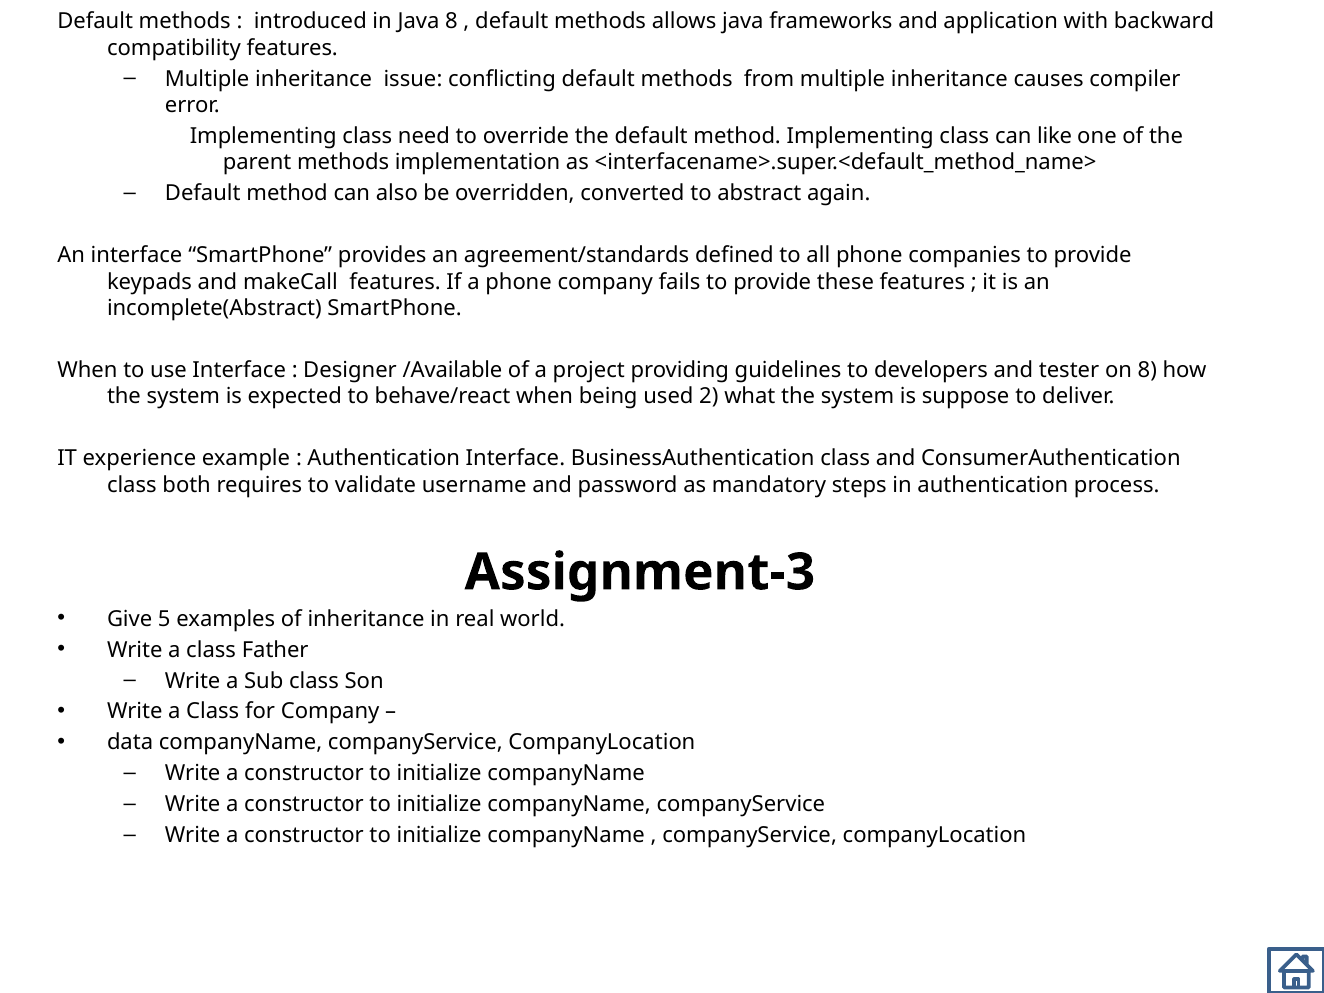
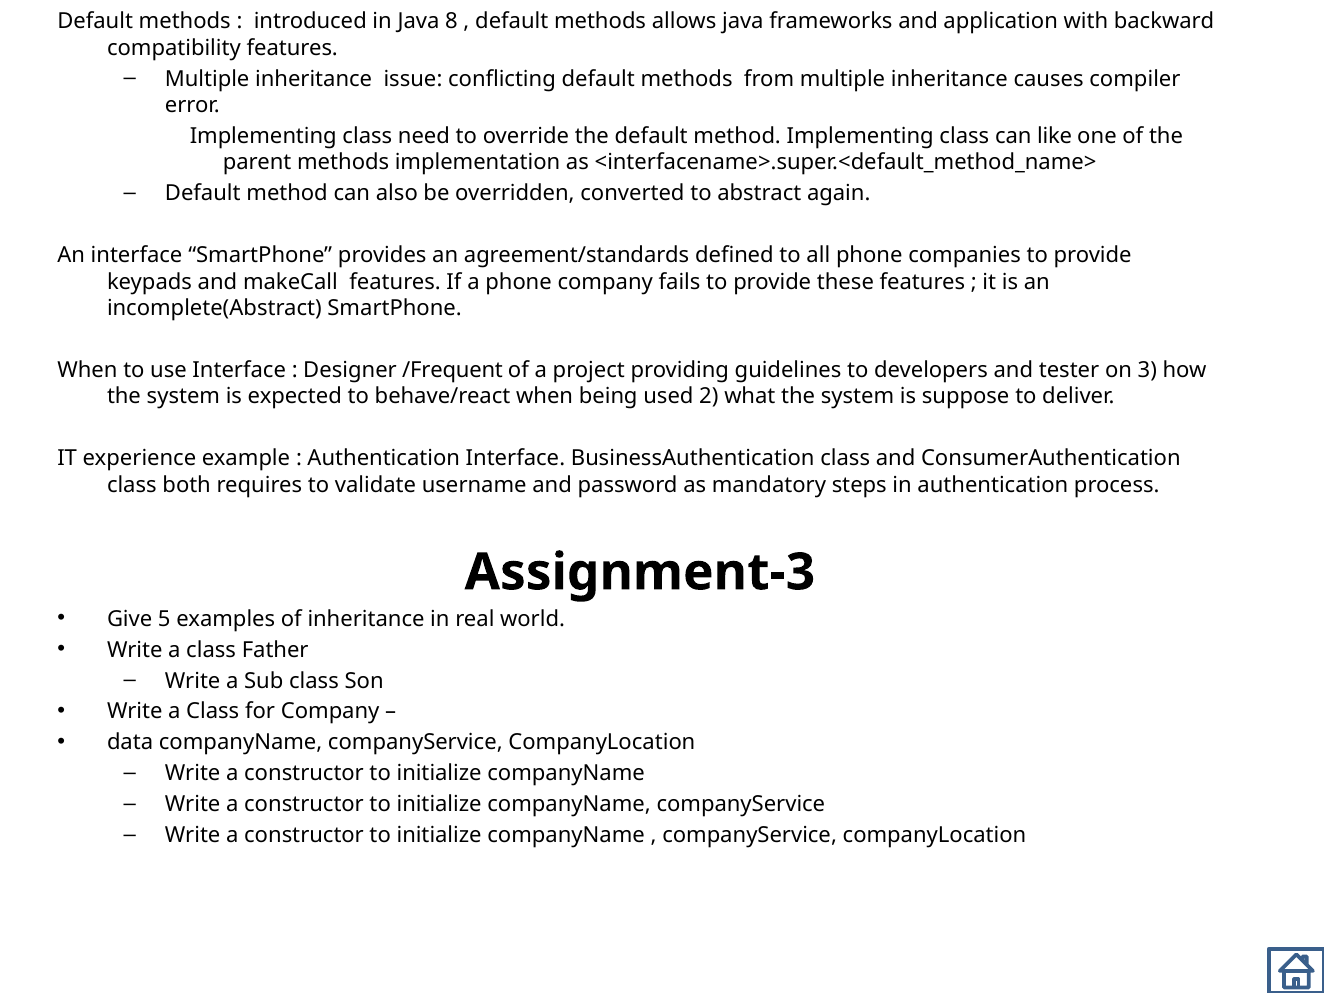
/Available: /Available -> /Frequent (453, 370)
on 8: 8 -> 3 (1147, 370)
